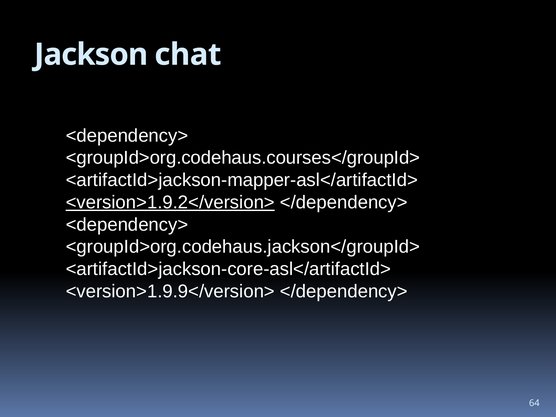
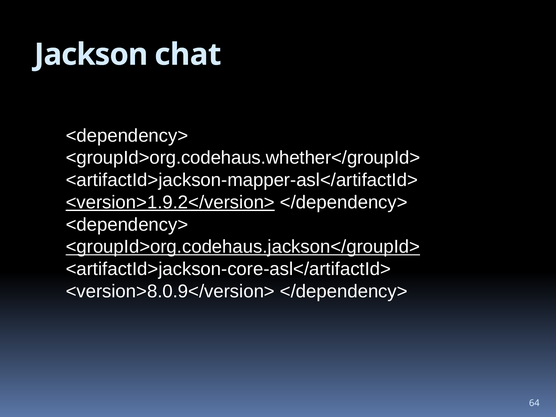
<groupId>org.codehaus.courses</groupId>: <groupId>org.codehaus.courses</groupId> -> <groupId>org.codehaus.whether</groupId> (243, 158)
<groupId>org.codehaus.jackson</groupId> underline: none -> present (243, 247)
<version>1.9.9</version>: <version>1.9.9</version> -> <version>8.0.9</version> (170, 291)
